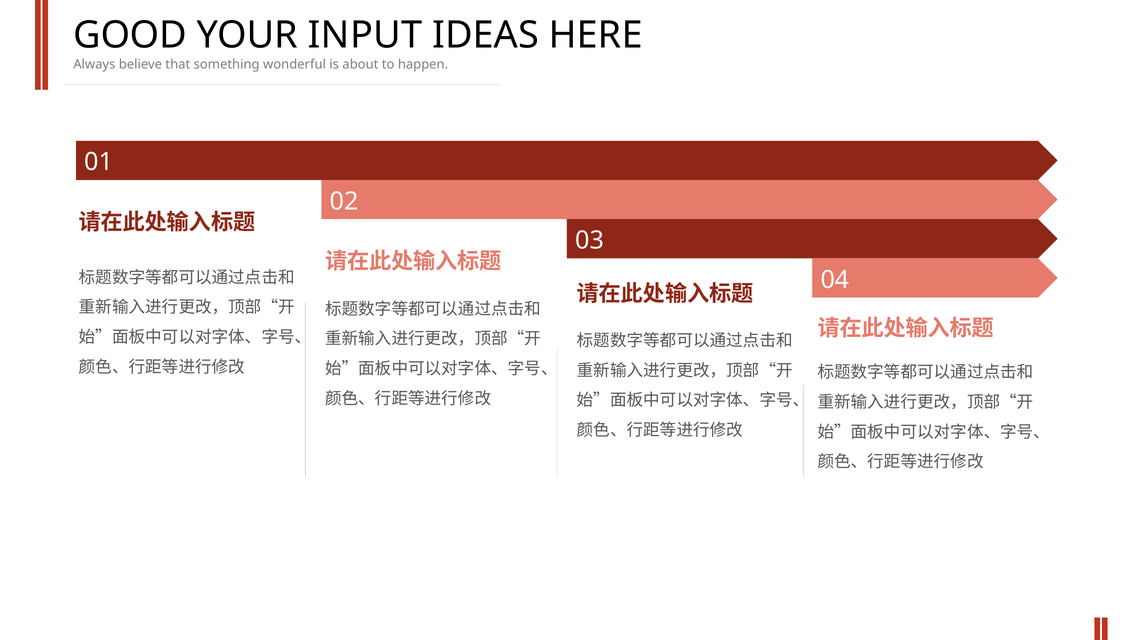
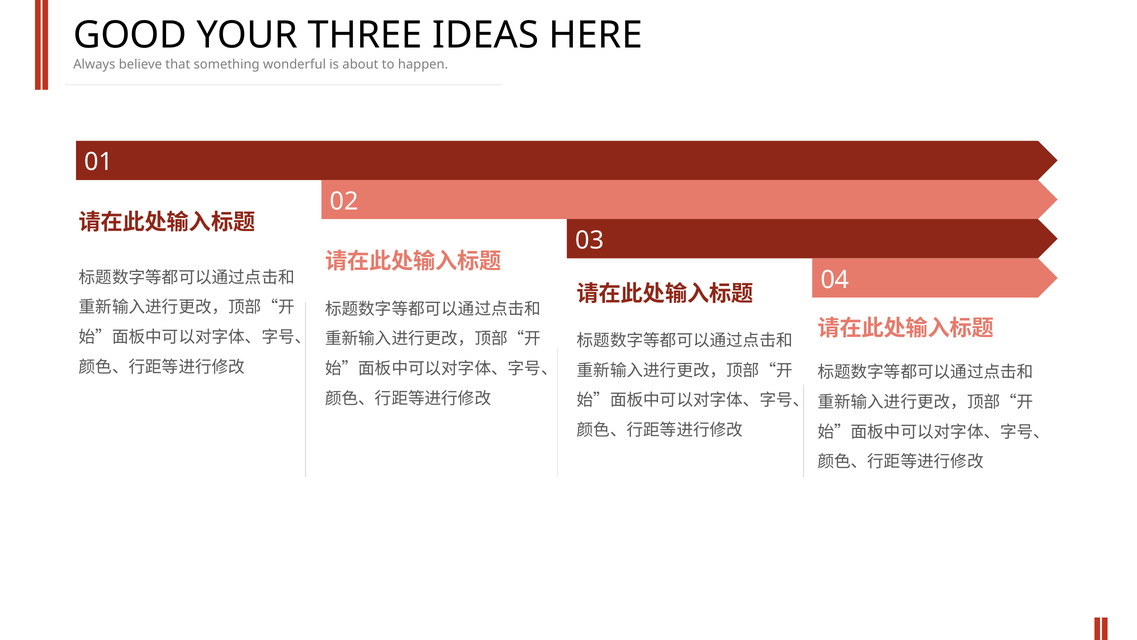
INPUT: INPUT -> THREE (365, 35)
